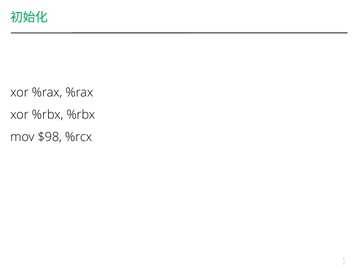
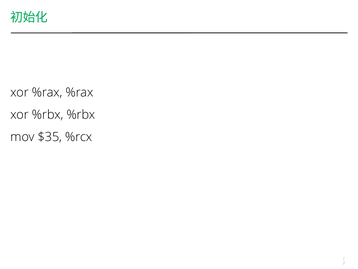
$98: $98 -> $35 (50, 137)
